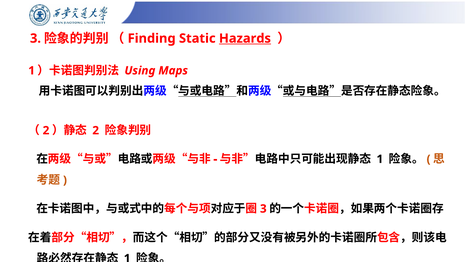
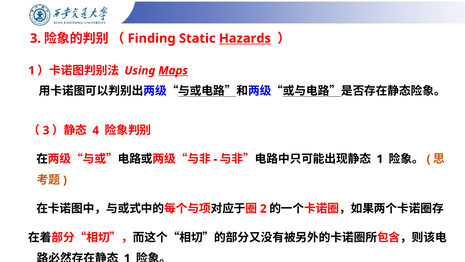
Maps underline: none -> present (173, 70)
2: 2 -> 3 (46, 130)
2: 2 -> 4 (96, 130)
3: 3 -> 2 (263, 208)
